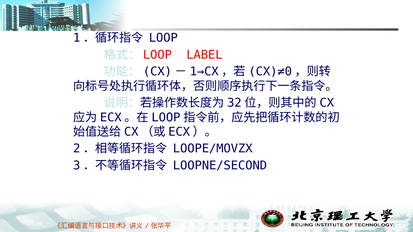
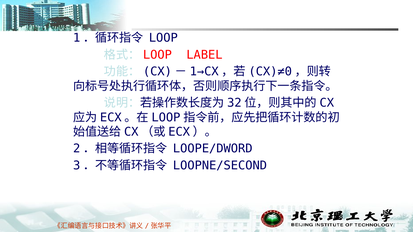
LOOPE/MOVZX: LOOPE/MOVZX -> LOOPE/DWORD (213, 149)
